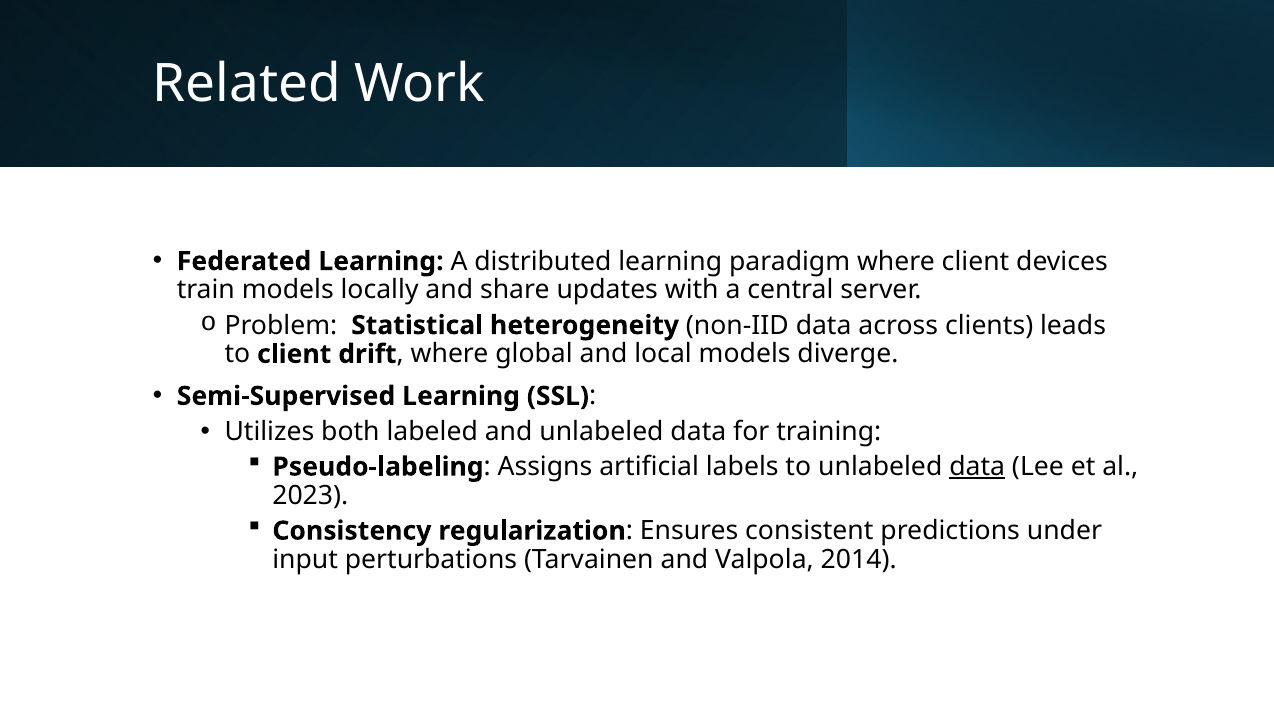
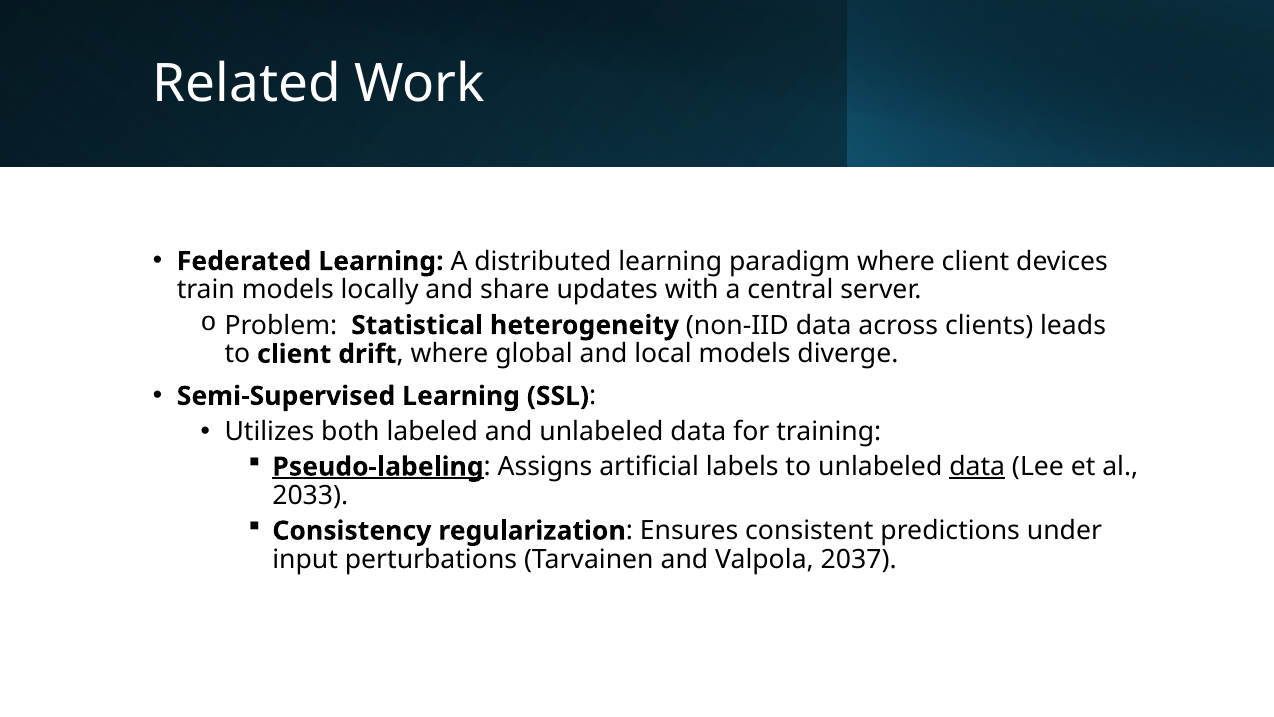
Pseudo-labeling underline: none -> present (378, 467)
2023: 2023 -> 2033 (310, 495)
2014: 2014 -> 2037 (859, 559)
